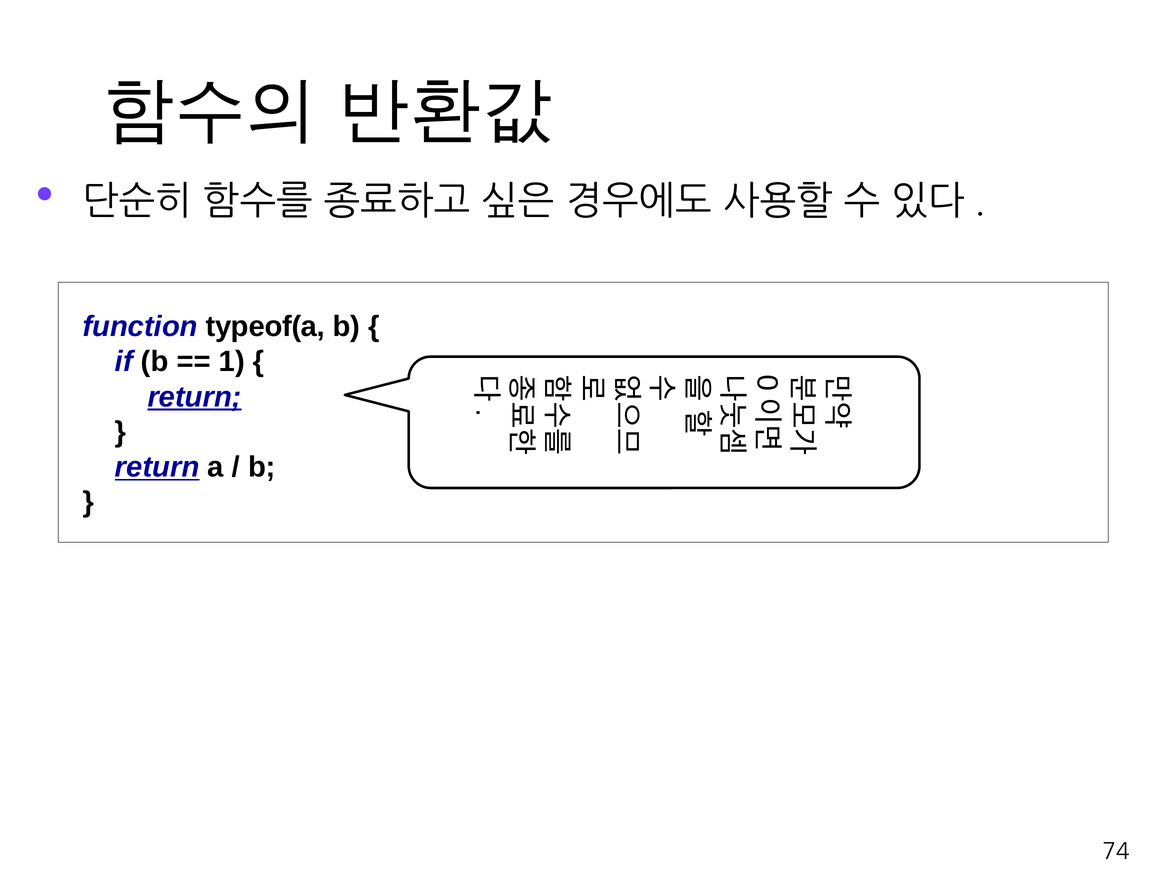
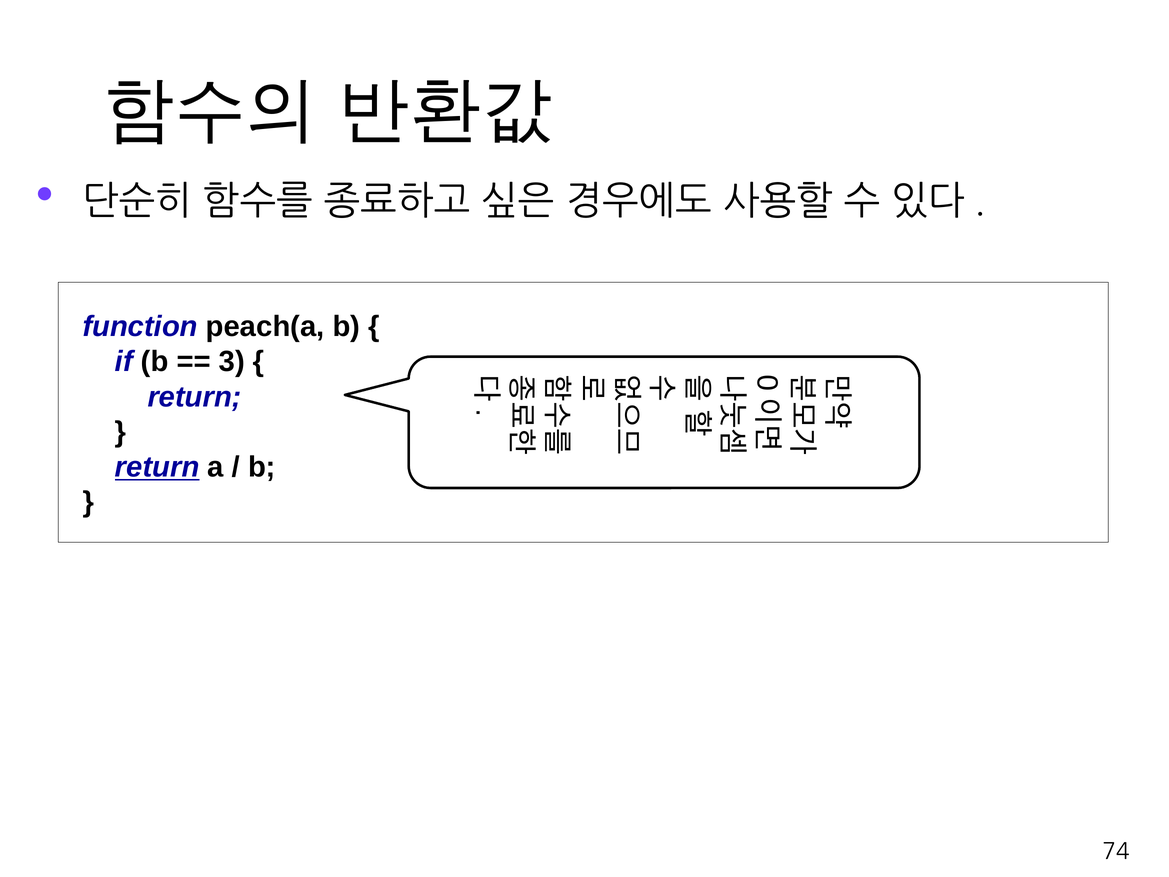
typeof(a: typeof(a -> peach(a (265, 327)
1: 1 -> 3 (232, 362)
return underline: present -> none (195, 397)
